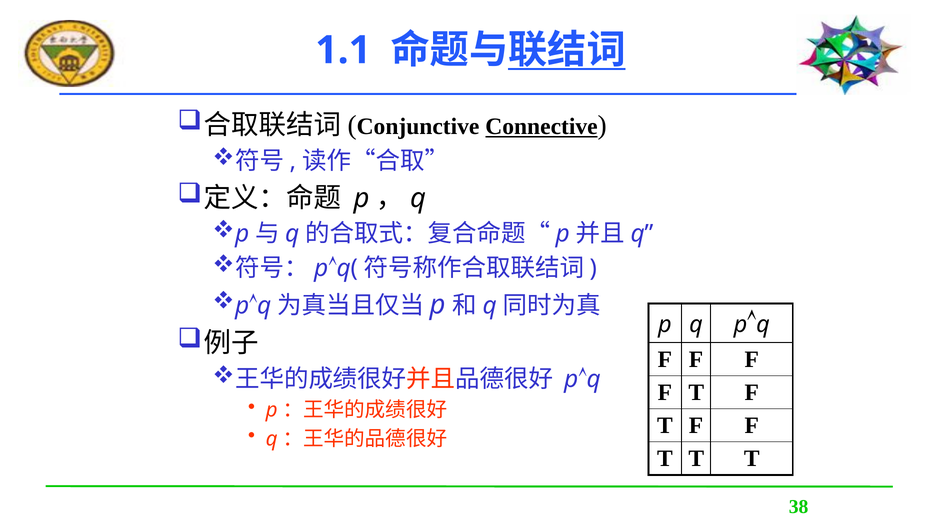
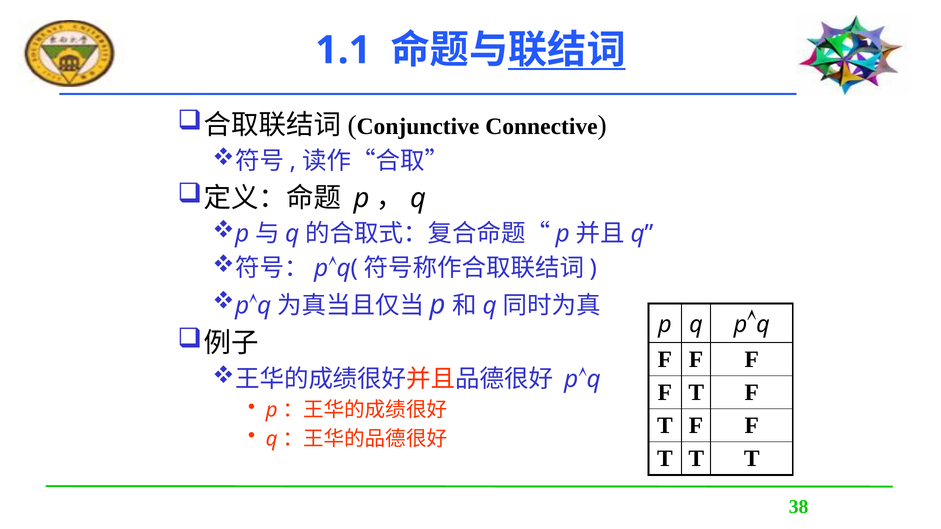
Connective underline: present -> none (541, 127)
